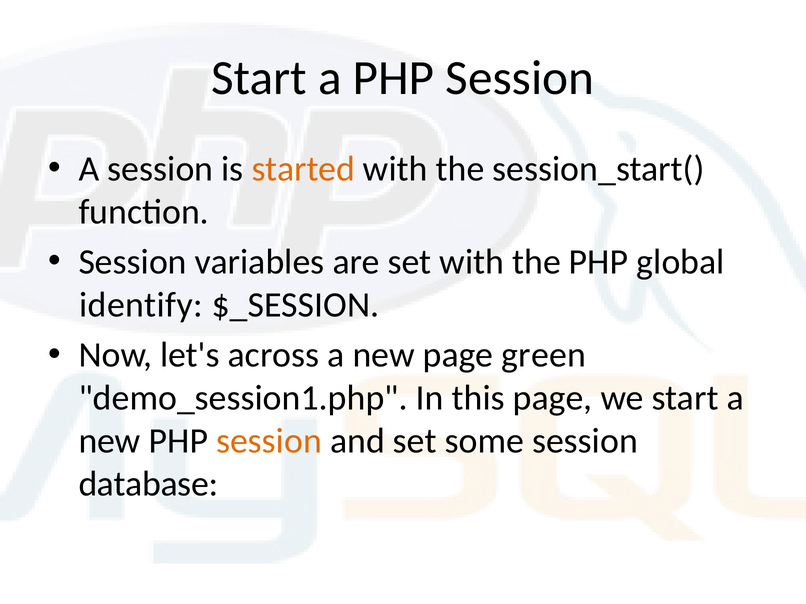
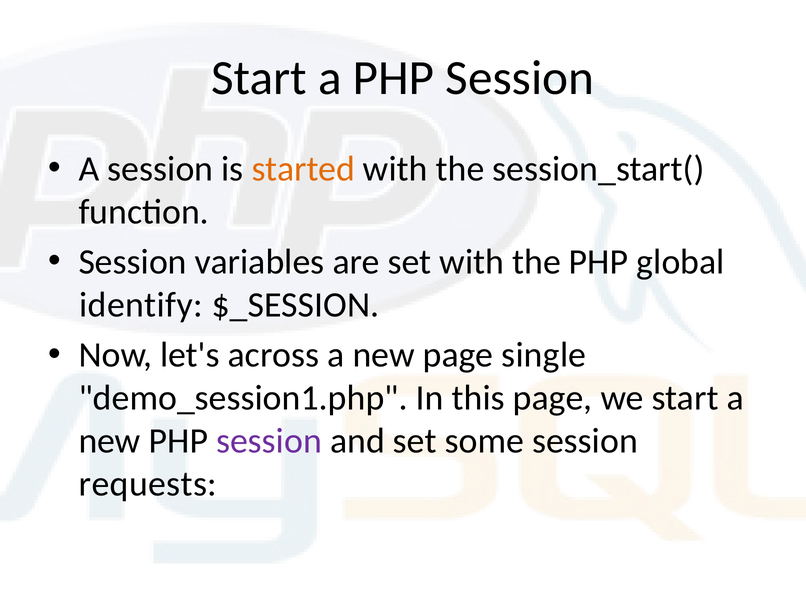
green: green -> single (544, 355)
session colour: orange -> purple (269, 441)
database: database -> requests (148, 484)
